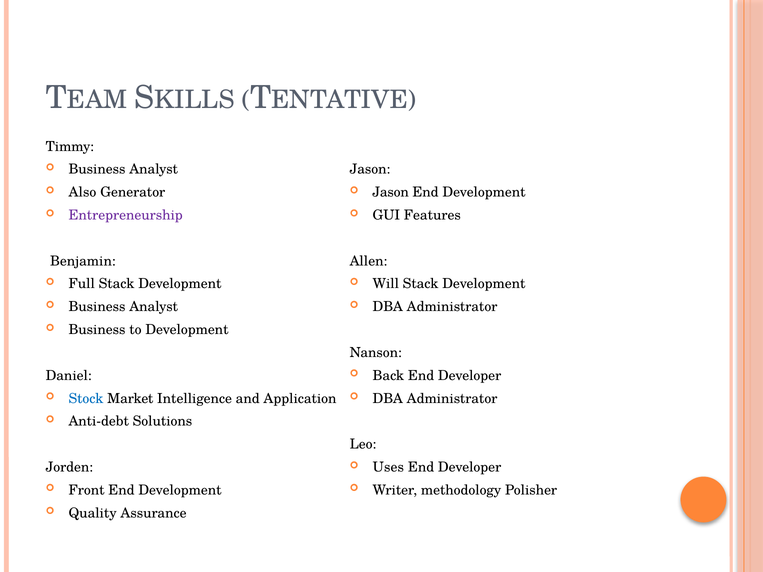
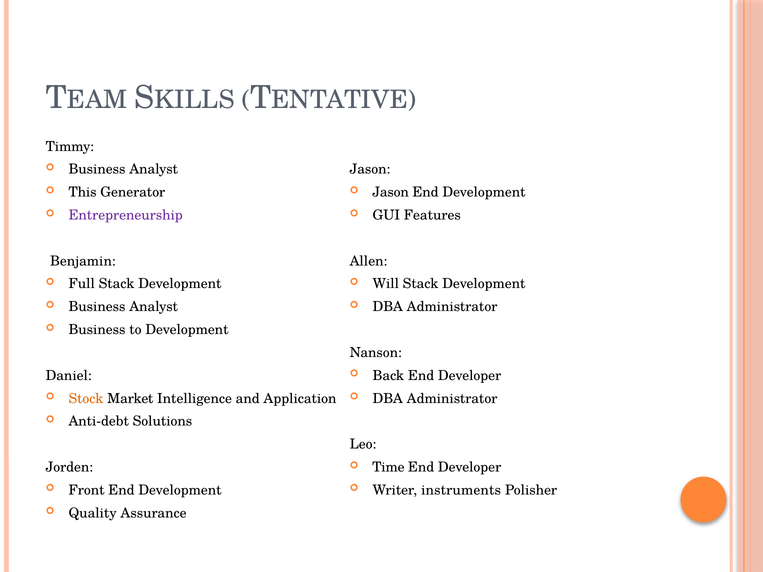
Also: Also -> This (83, 192)
Stock colour: blue -> orange (86, 399)
Uses: Uses -> Time (388, 467)
methodology: methodology -> instruments (461, 490)
